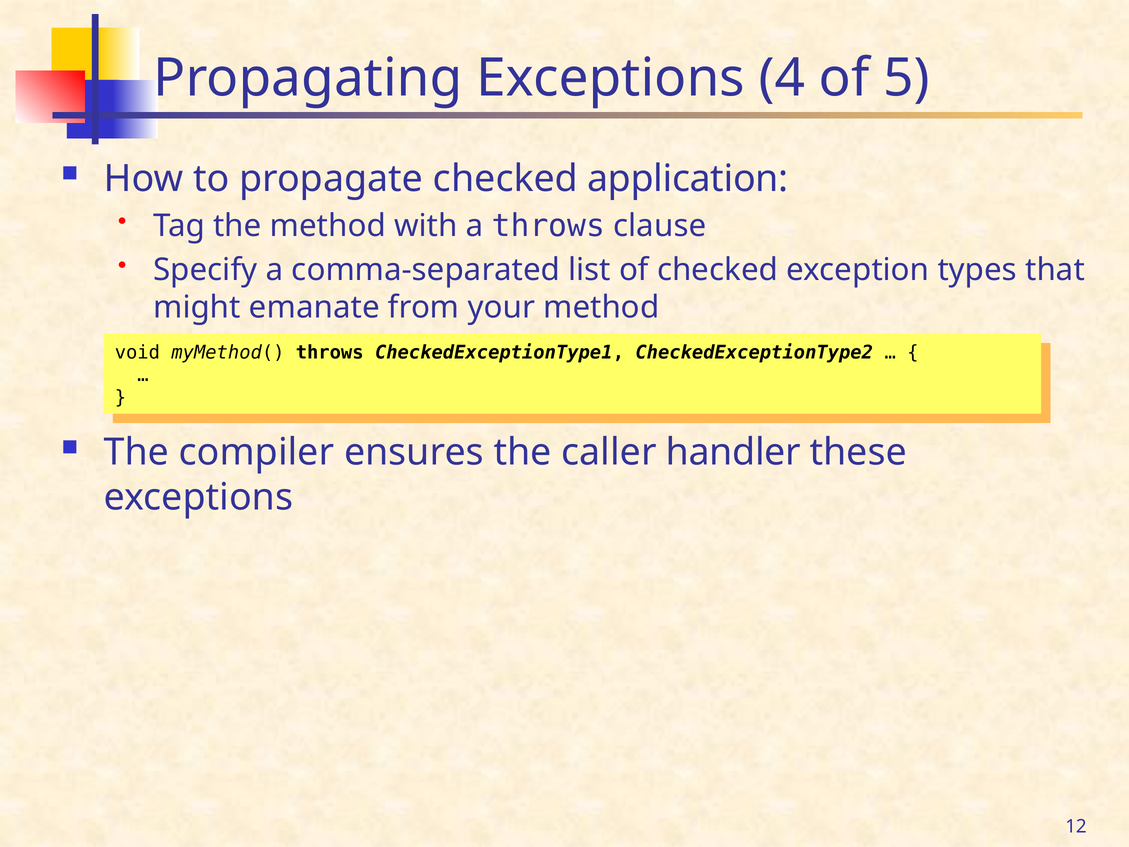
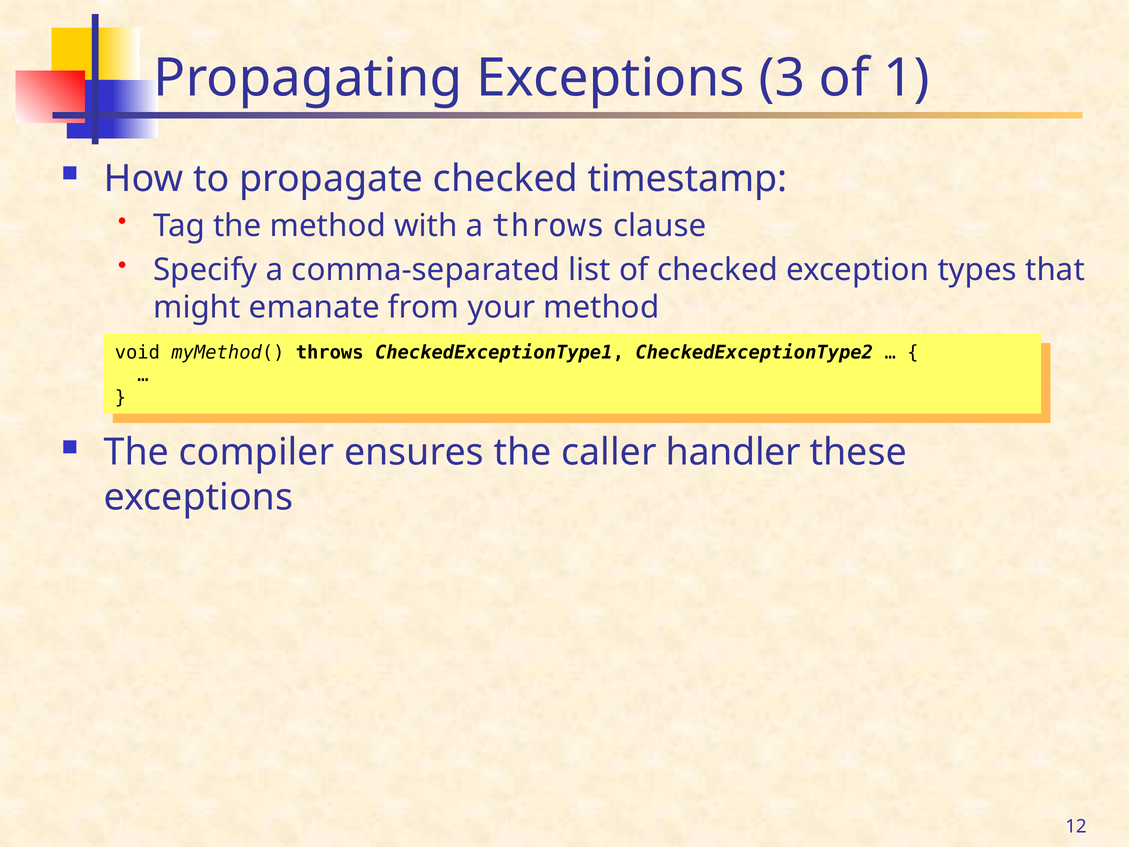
4: 4 -> 3 (782, 78)
5: 5 -> 1 (906, 78)
application: application -> timestamp (688, 179)
